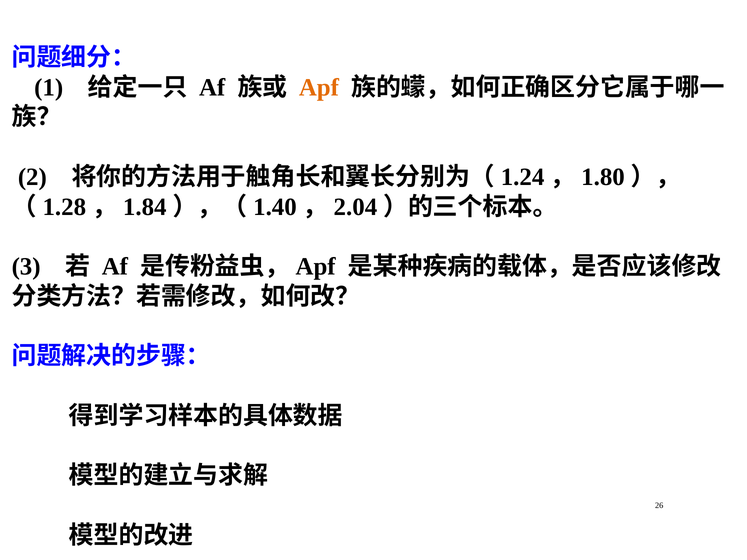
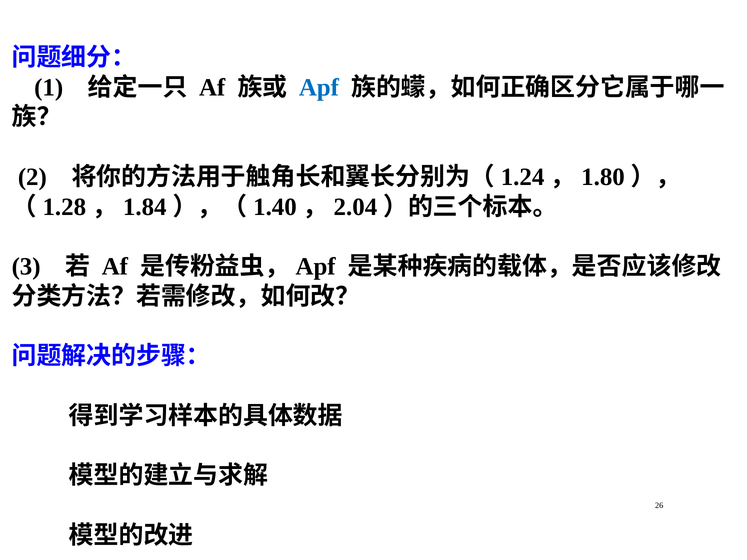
Apf colour: orange -> blue (319, 87)
